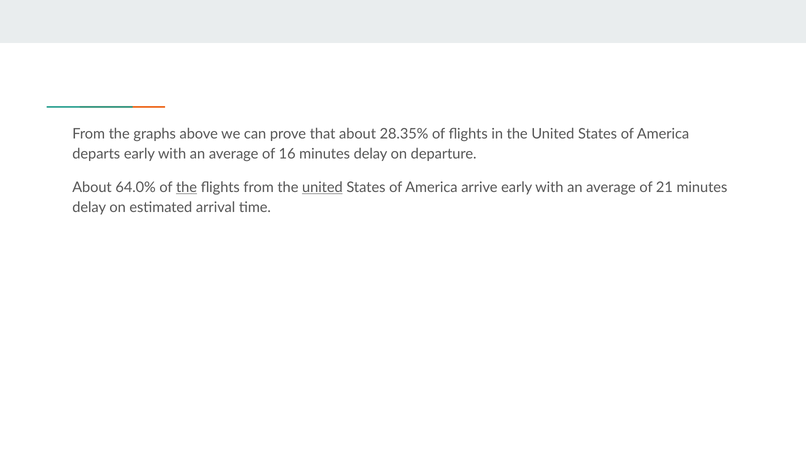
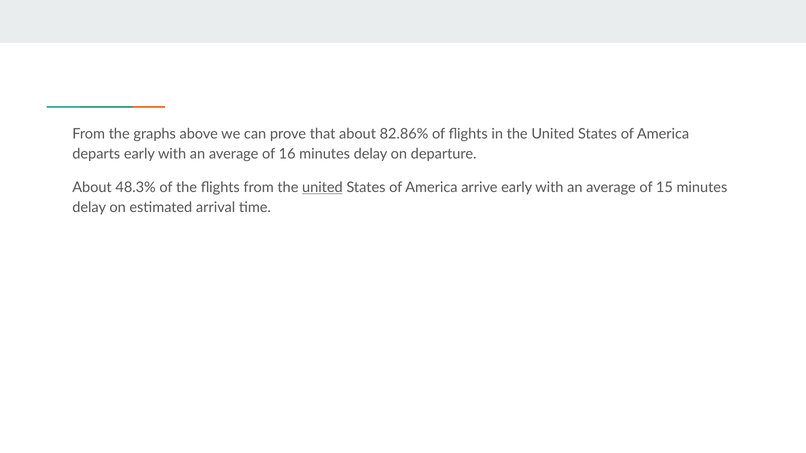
28.35%: 28.35% -> 82.86% (404, 134)
64.0%: 64.0% -> 48.3% (136, 188)
the underline: present -> none (187, 188)
21: 21 -> 15 (664, 188)
